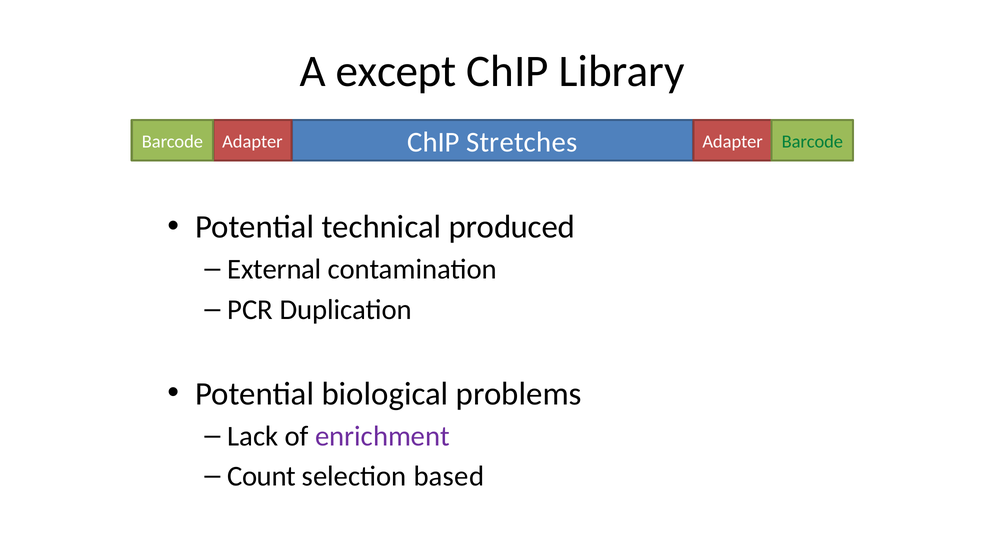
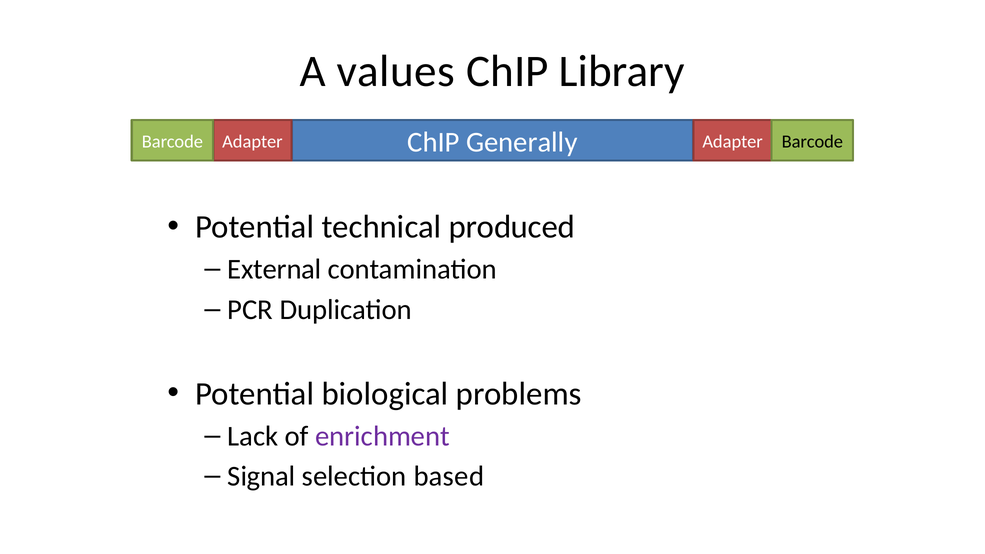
except: except -> values (396, 72)
Stretches: Stretches -> Generally (522, 142)
Barcode colour: green -> black (812, 142)
Count: Count -> Signal (261, 477)
